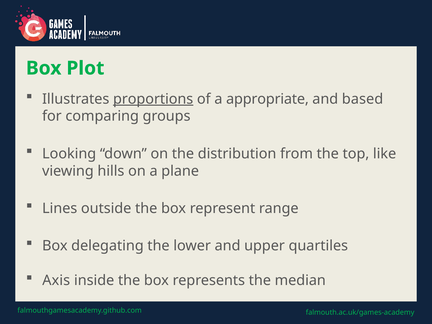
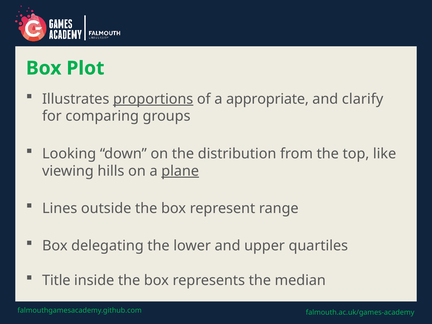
based: based -> clarify (363, 99)
plane underline: none -> present (180, 171)
Axis: Axis -> Title (56, 280)
